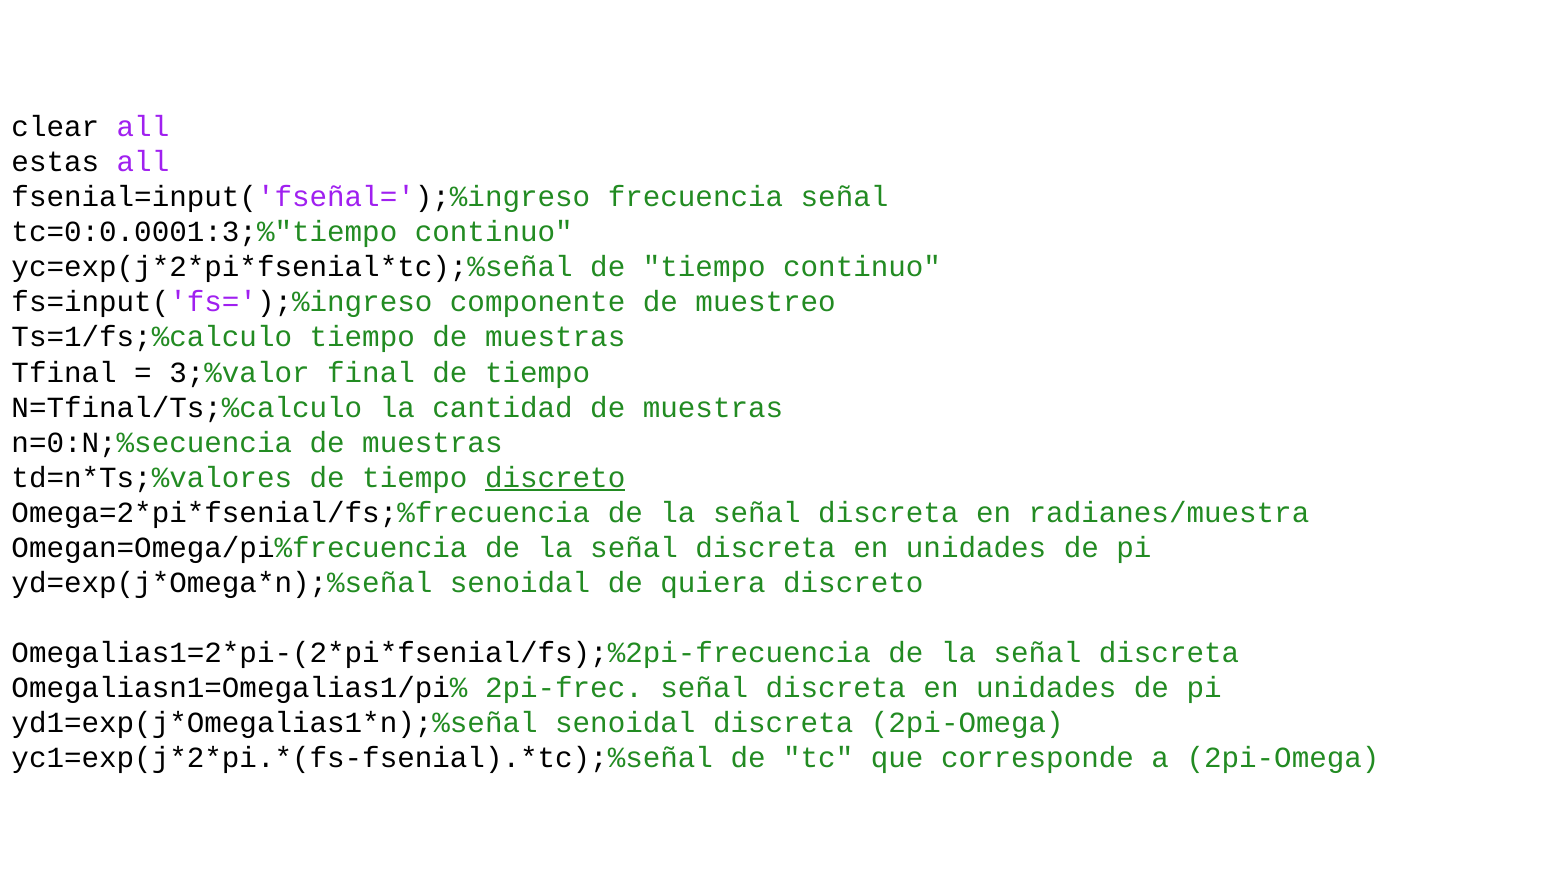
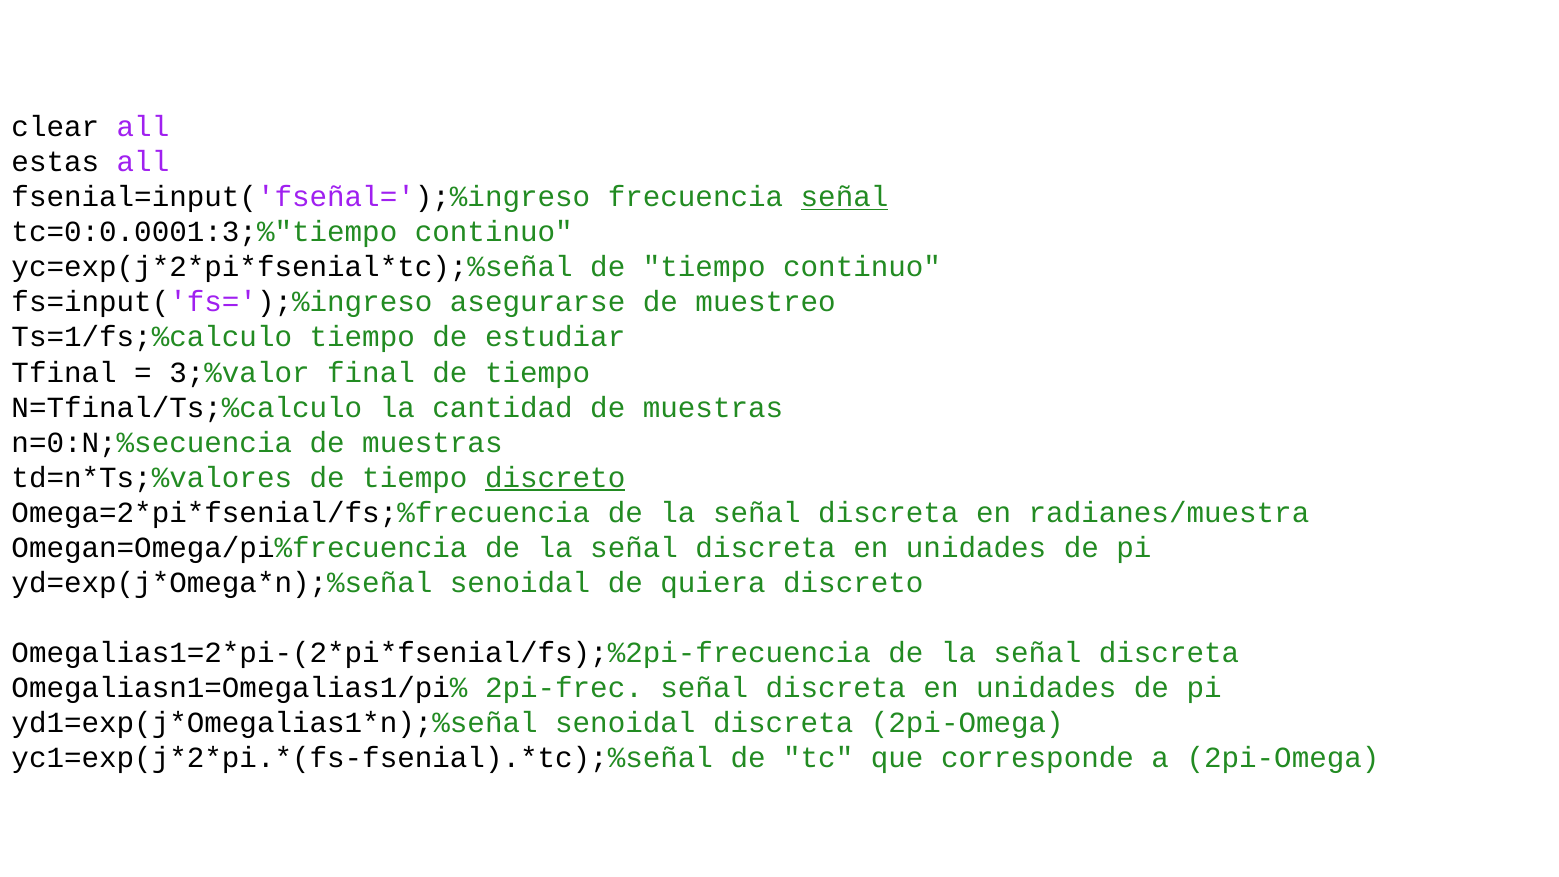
señal underline: none -> present (845, 197)
componente: componente -> asegurarse (538, 302)
tiempo de muestras: muestras -> estudiar (555, 337)
